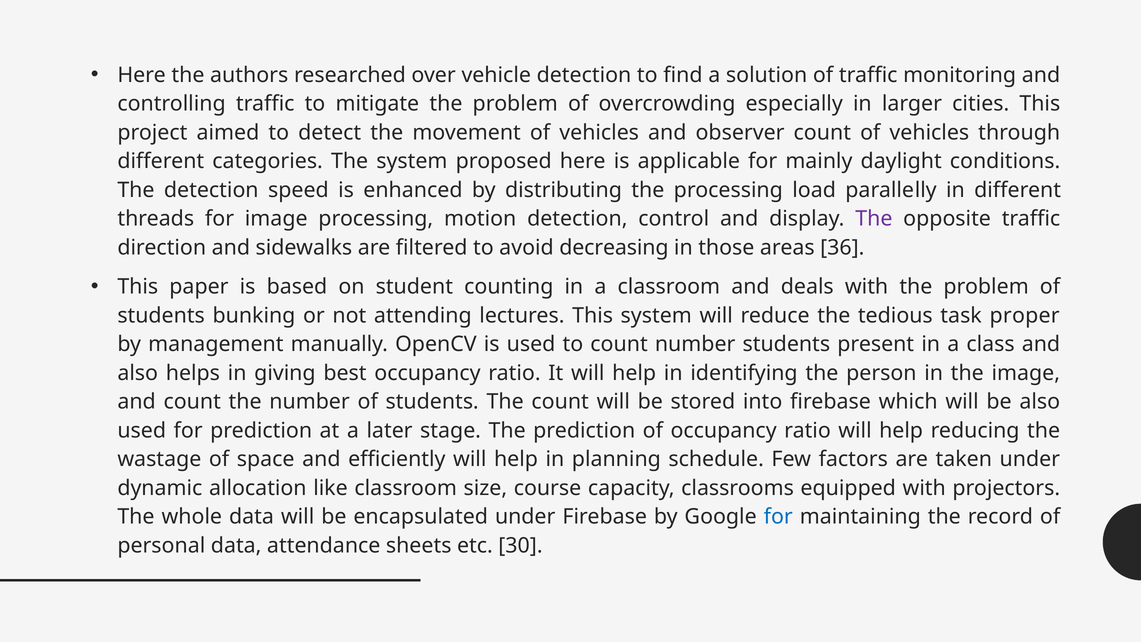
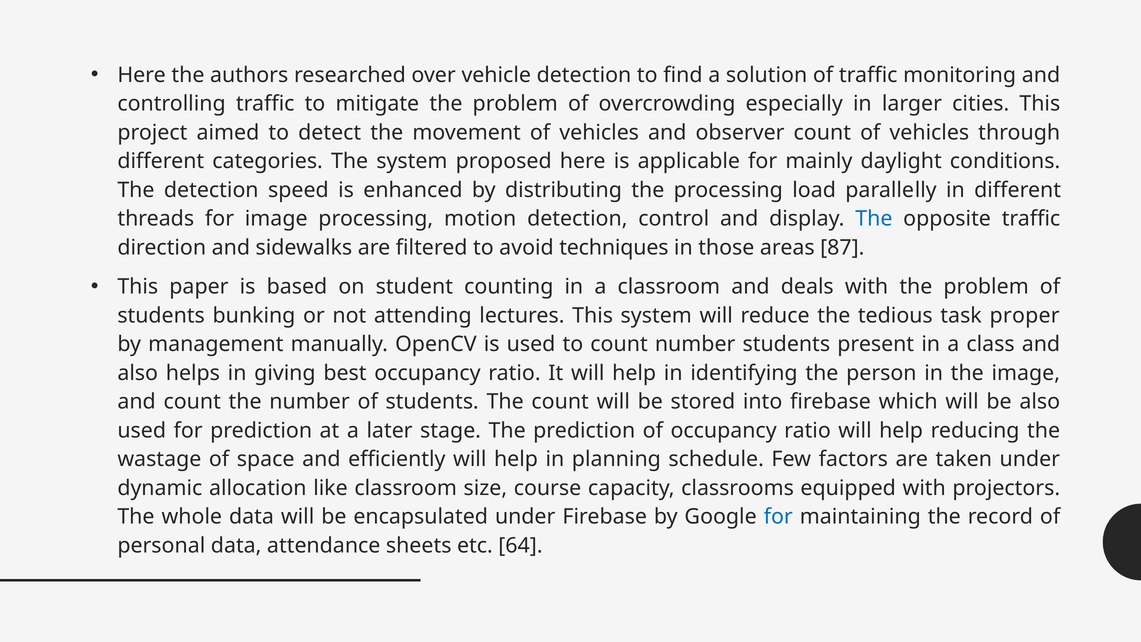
The colour: purple -> blue (874, 219)
decreasing: decreasing -> techniques (614, 247)
36: 36 -> 87 (842, 247)
30: 30 -> 64 (520, 545)
